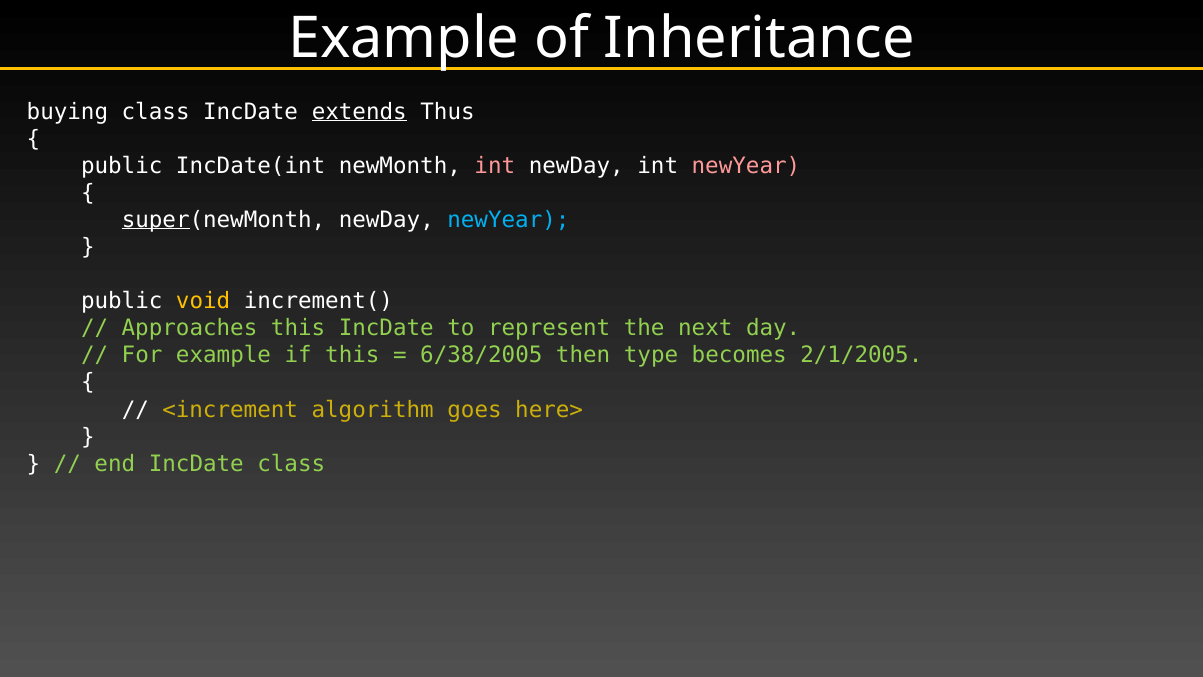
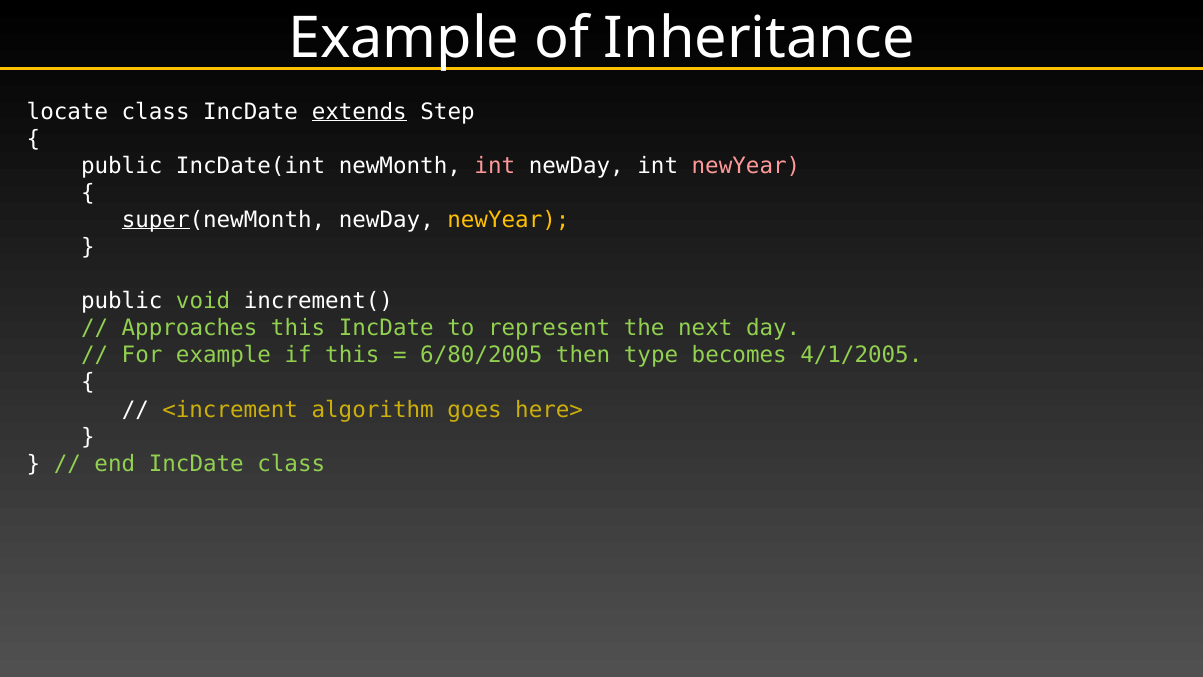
buying: buying -> locate (67, 112)
Thus: Thus -> Step (448, 112)
newYear colour: light blue -> yellow (508, 220)
void colour: yellow -> light green (203, 301)
6/38/2005: 6/38/2005 -> 6/80/2005 (481, 355)
2/1/2005: 2/1/2005 -> 4/1/2005 (861, 355)
